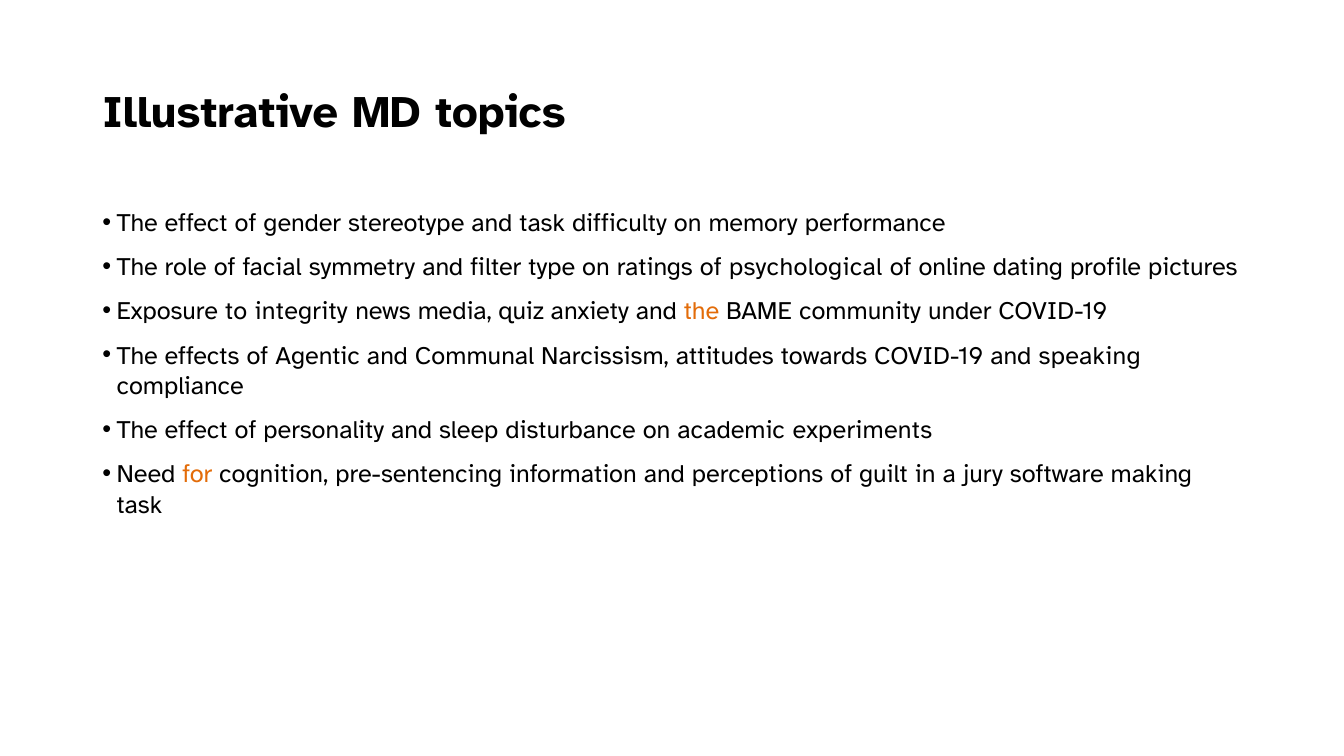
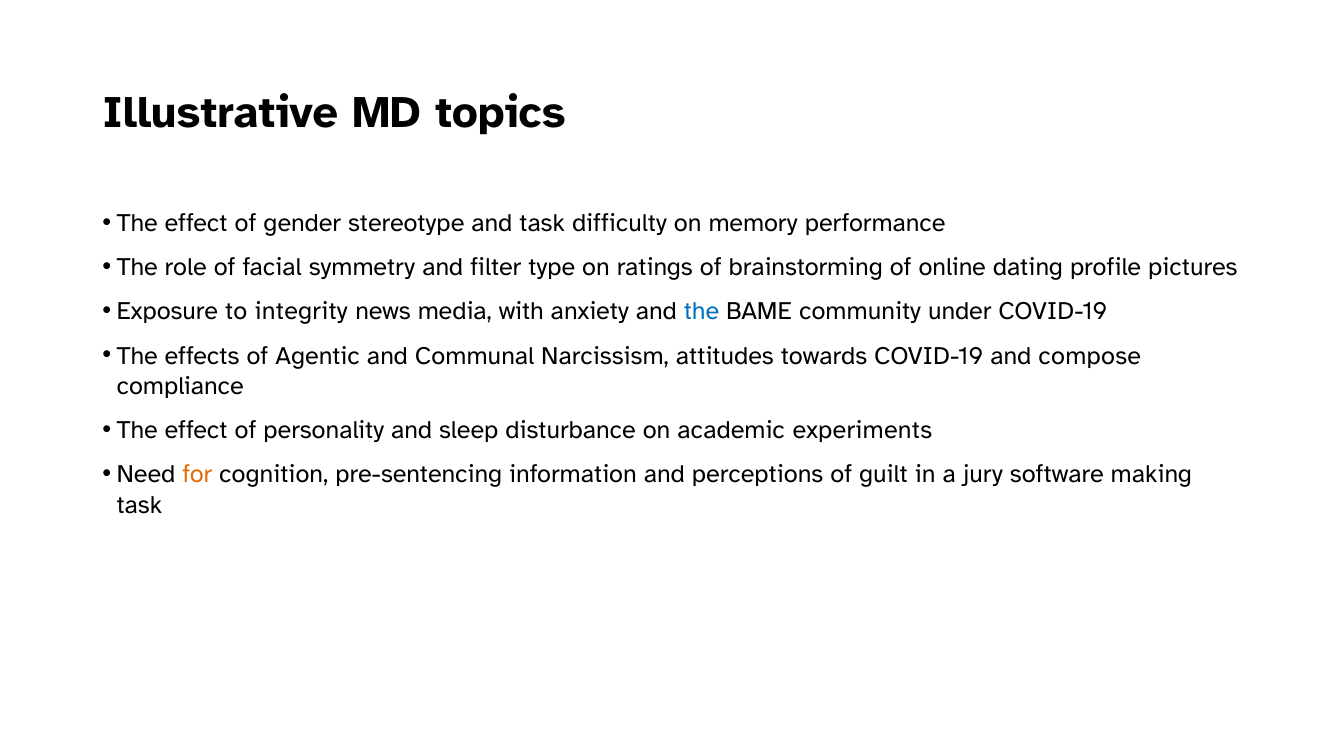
psychological: psychological -> brainstorming (806, 267)
quiz: quiz -> with (521, 312)
the colour: orange -> blue (702, 312)
speaking: speaking -> compose (1090, 356)
